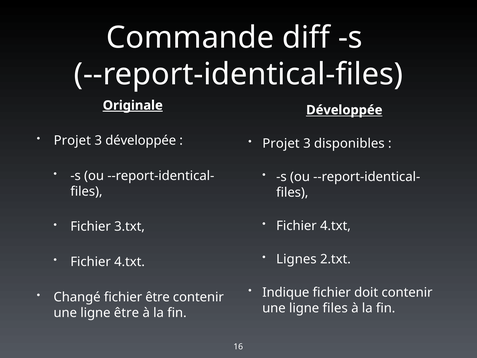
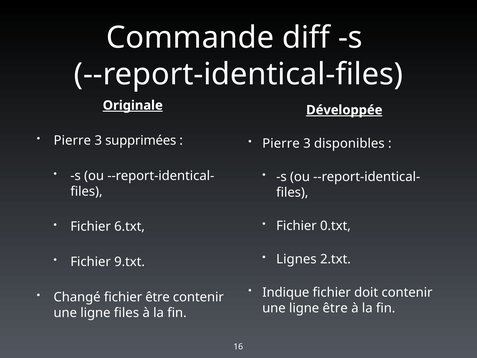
Développée underline: none -> present (344, 110)
Projet: Projet -> Pierre (72, 140)
3 développée: développée -> supprimées (141, 140)
Projet: Projet -> Pierre (281, 143)
4.txt: 4.txt -> 0.txt (335, 226)
3.txt: 3.txt -> 6.txt (130, 226)
4.txt: 4.txt -> 9.txt (130, 262)
ligne files: files -> être (335, 308)
ligne être: être -> files (126, 312)
